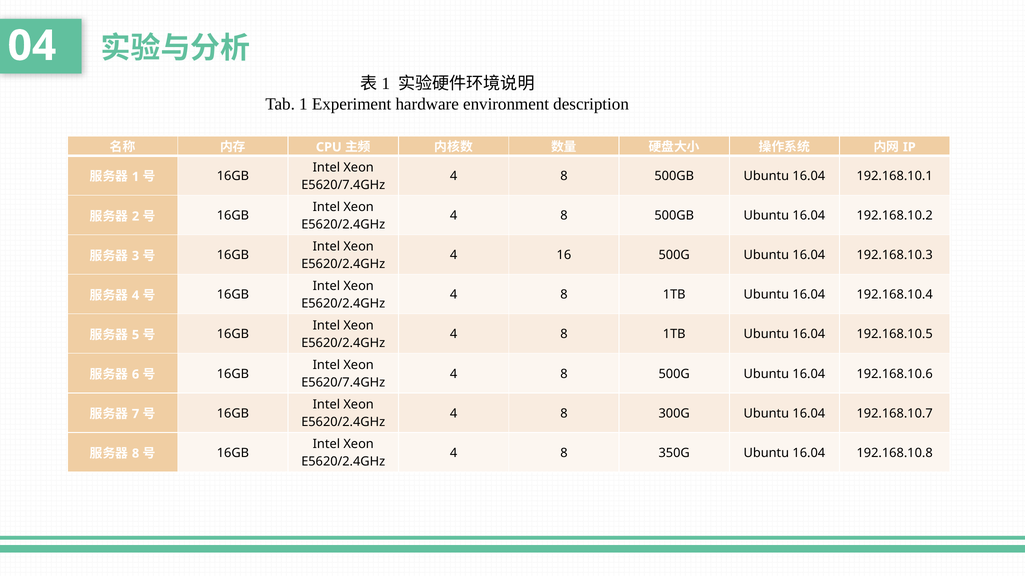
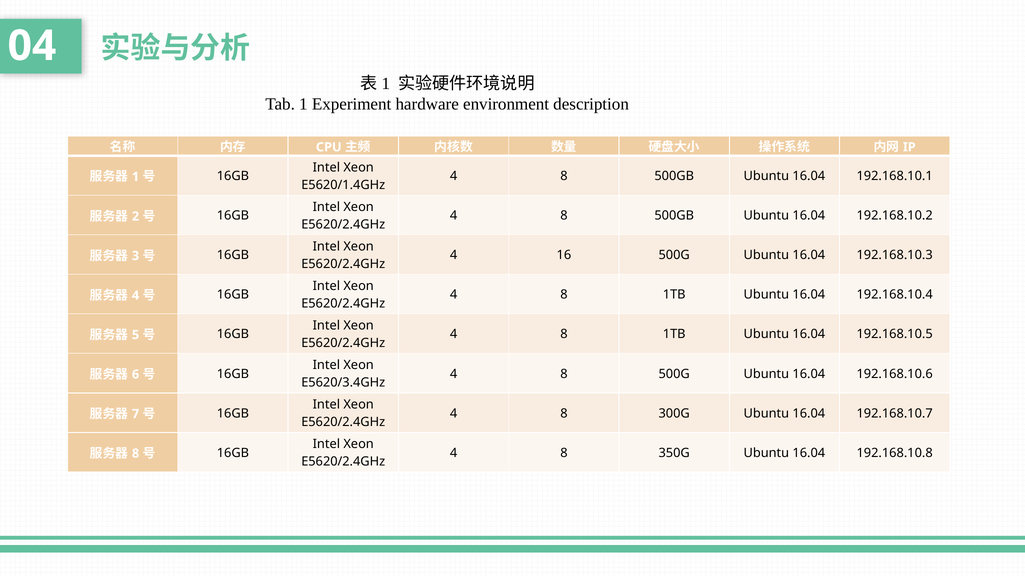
E5620/7.4GHz: E5620/7.4GHz -> E5620/1.4GHz (343, 185)
E5620/7.4GHz: E5620/7.4GHz -> E5620/3.4GHz (343, 383)
